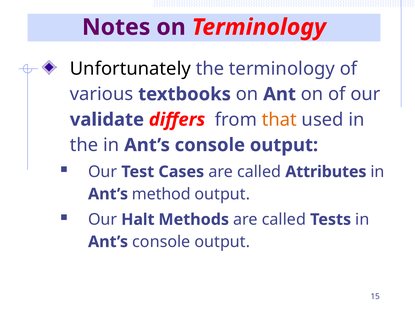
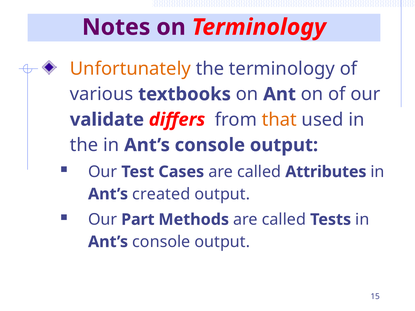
Unfortunately colour: black -> orange (130, 69)
method: method -> created (161, 194)
Halt: Halt -> Part (138, 220)
